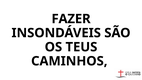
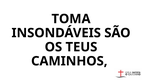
FAZER: FAZER -> TOMA (71, 19)
